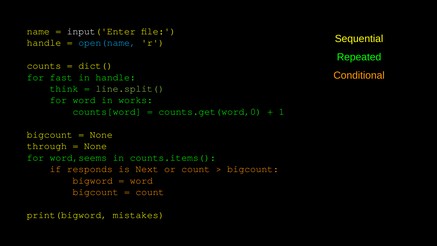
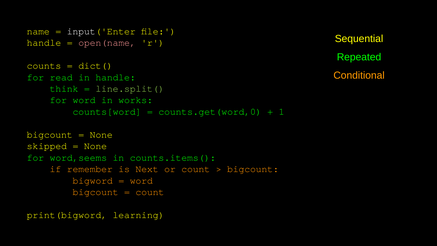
open(name colour: light blue -> pink (107, 43)
fast: fast -> read (61, 77)
through: through -> skipped (47, 146)
responds: responds -> remember (90, 169)
mistakes: mistakes -> learning (138, 215)
